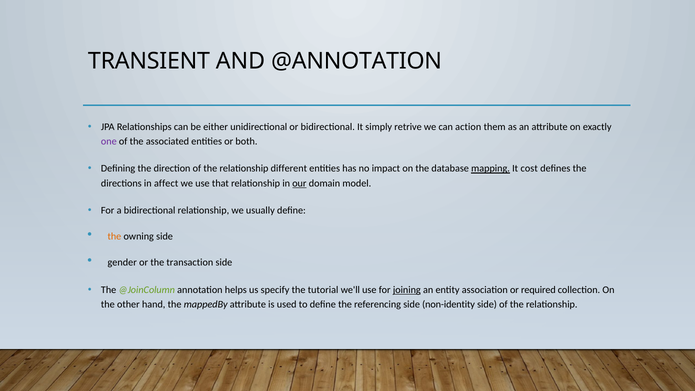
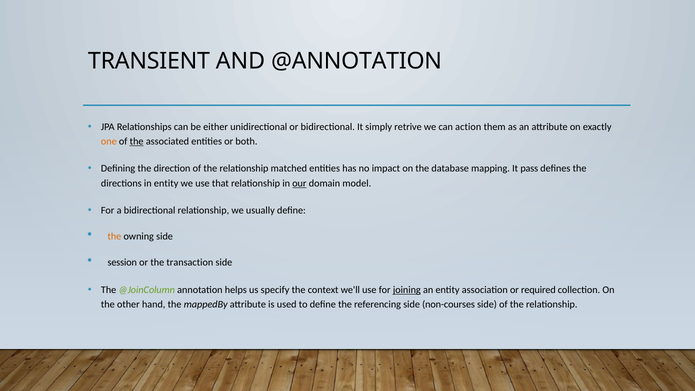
one colour: purple -> orange (109, 141)
the underline: none -> present (137, 141)
different: different -> matched (289, 169)
mapping underline: present -> none (491, 169)
cost: cost -> pass (529, 169)
in affect: affect -> entity (166, 183)
gender: gender -> session (122, 262)
tutorial: tutorial -> context (323, 290)
non-identity: non-identity -> non-courses (449, 305)
